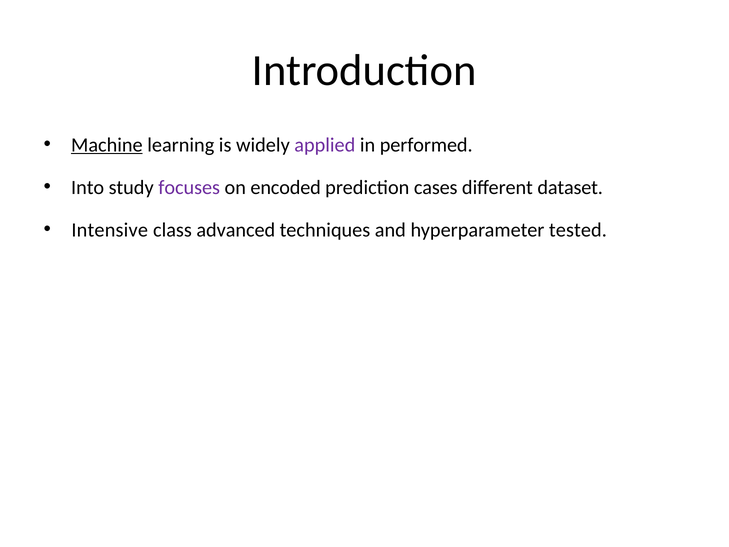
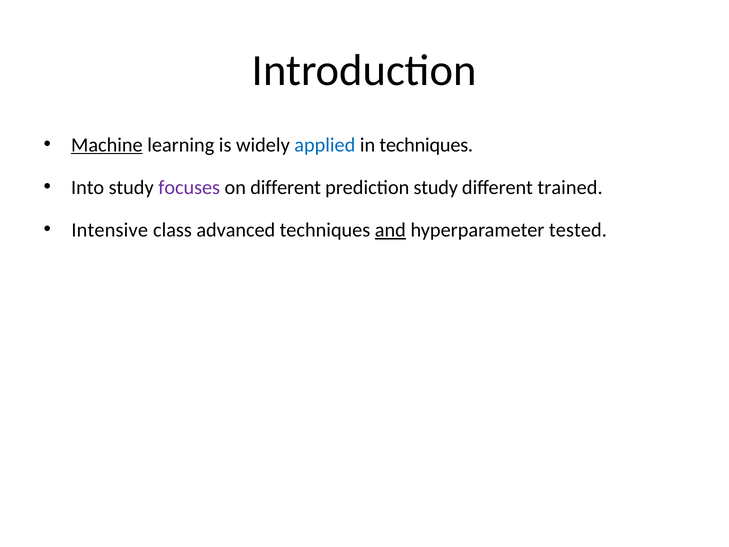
applied colour: purple -> blue (325, 145)
in performed: performed -> techniques (426, 145)
on encoded: encoded -> different (286, 187)
prediction cases: cases -> study (436, 187)
dataset: dataset -> trained (570, 187)
and underline: none -> present (390, 230)
